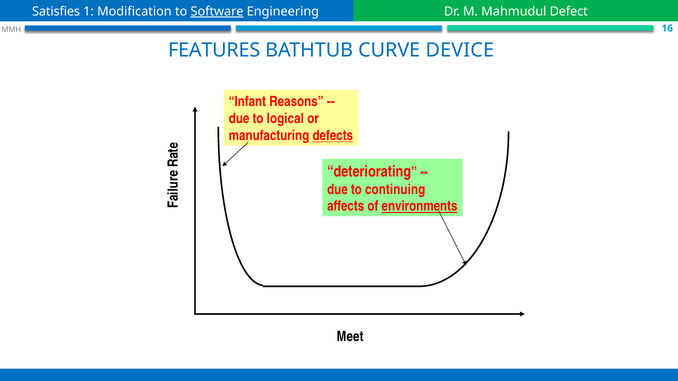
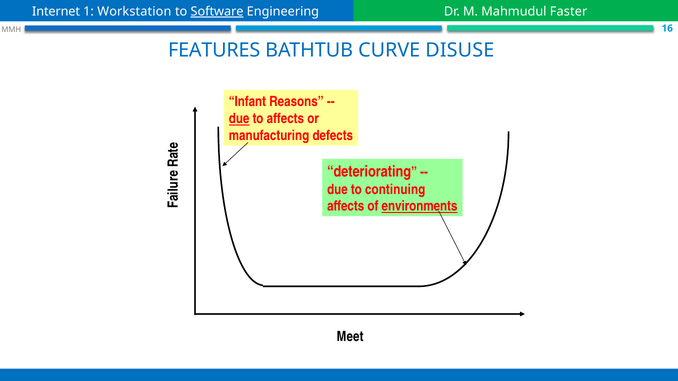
Satisfies: Satisfies -> Internet (56, 12)
Modification: Modification -> Workstation (134, 12)
Defect: Defect -> Faster (569, 12)
DEVICE: DEVICE -> DISUSE (460, 50)
due underline: none -> present (239, 119)
to logical: logical -> affects (285, 119)
defects underline: present -> none (333, 136)
